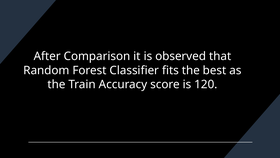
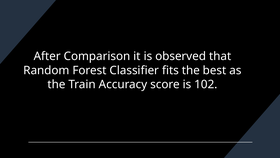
120: 120 -> 102 (206, 84)
